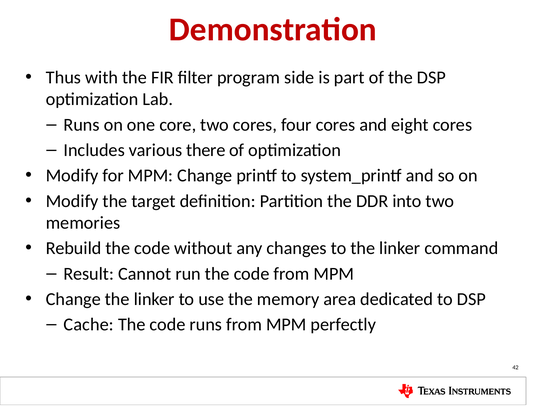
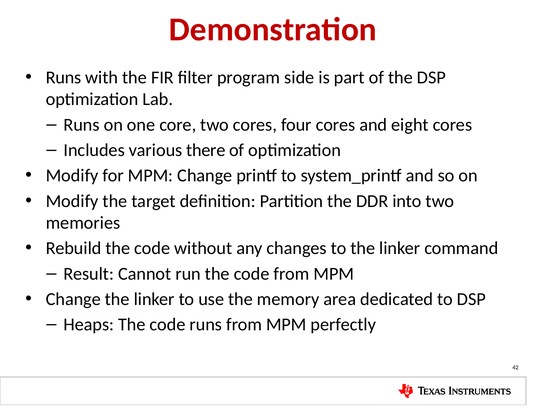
Thus: Thus -> Runs (64, 78)
Cache: Cache -> Heaps (89, 325)
